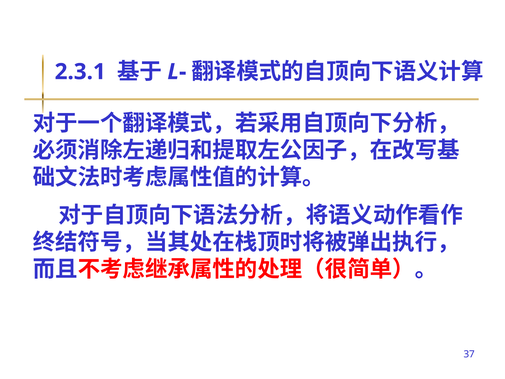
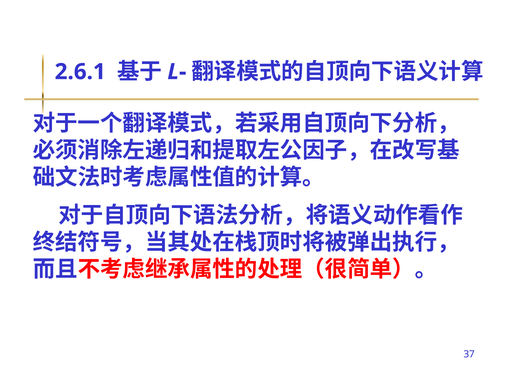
2.3.1: 2.3.1 -> 2.6.1 (80, 72)
